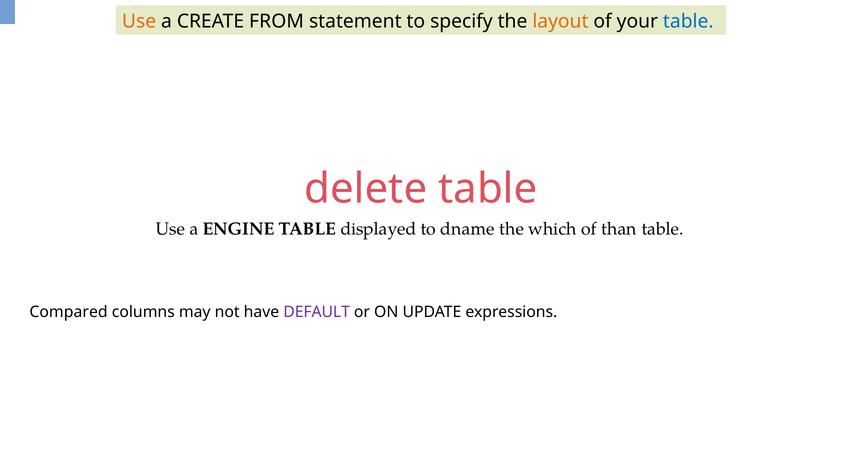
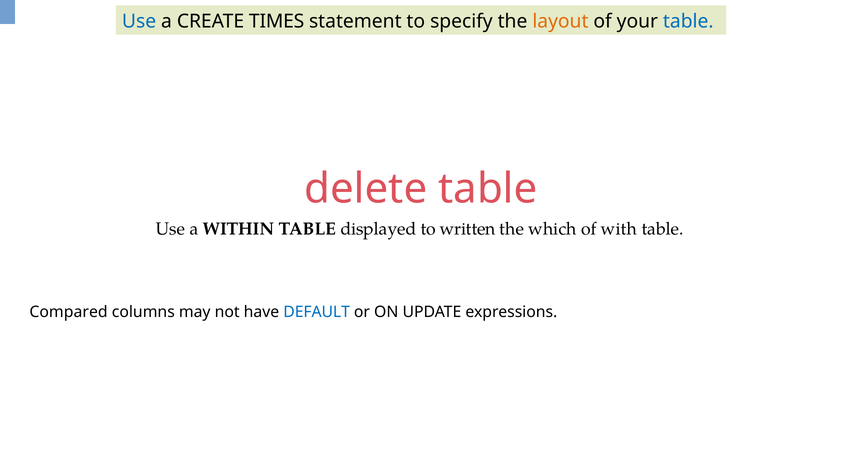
Use colour: orange -> blue (139, 21)
FROM: FROM -> TIMES (277, 21)
ENGINE: ENGINE -> WITHIN (239, 229)
dname: dname -> written (468, 229)
than: than -> with (619, 229)
DEFAULT colour: purple -> blue (317, 312)
